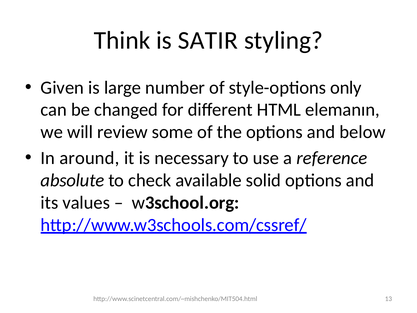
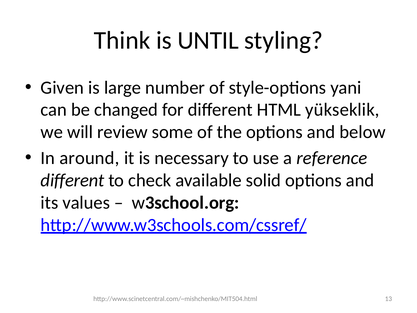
SATIR: SATIR -> UNTIL (208, 40)
only: only -> yani (346, 87)
elemanın: elemanın -> yükseklik (342, 110)
absolute: absolute -> different (72, 180)
